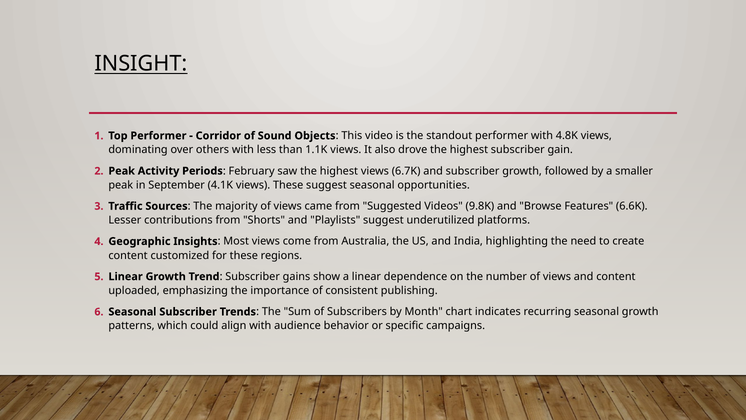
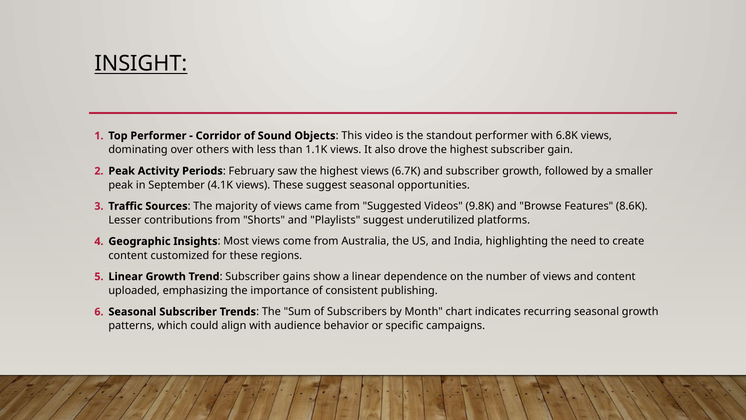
4.8K: 4.8K -> 6.8K (567, 136)
6.6K: 6.6K -> 8.6K (632, 206)
